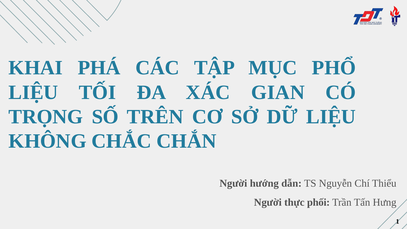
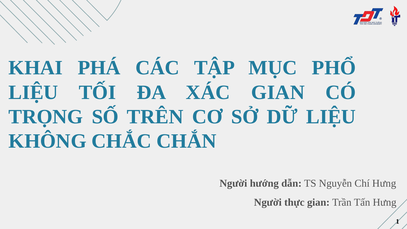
Chí Thiểu: Thiểu -> Hưng (384, 183)
thực phối: phối -> gian (318, 202)
